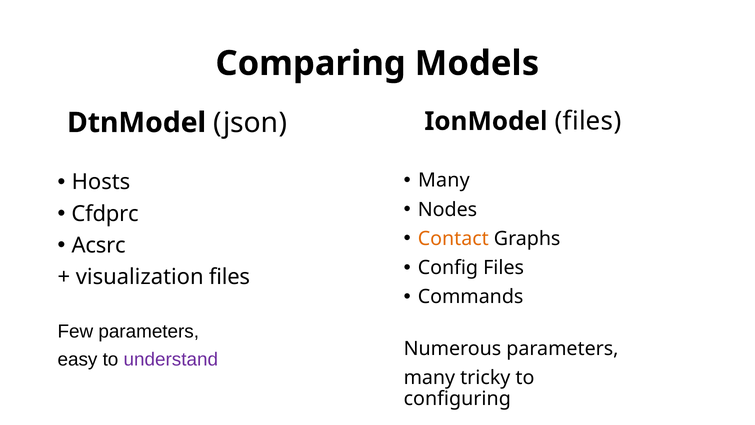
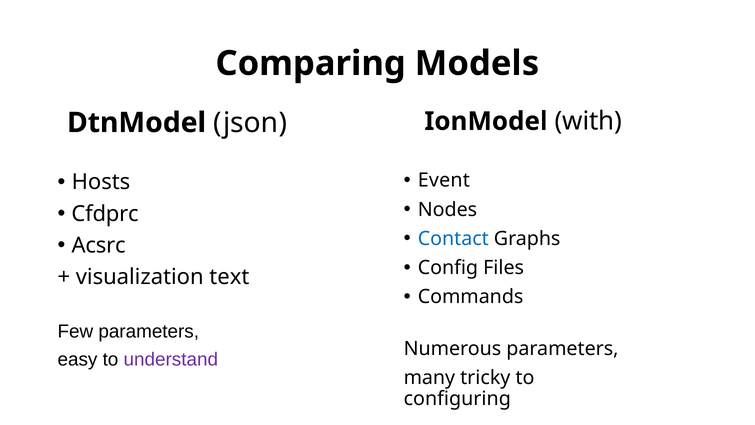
IonModel files: files -> with (588, 121)
Many: Many -> Event (444, 180)
Contact colour: orange -> blue (453, 238)
visualization files: files -> text (229, 277)
